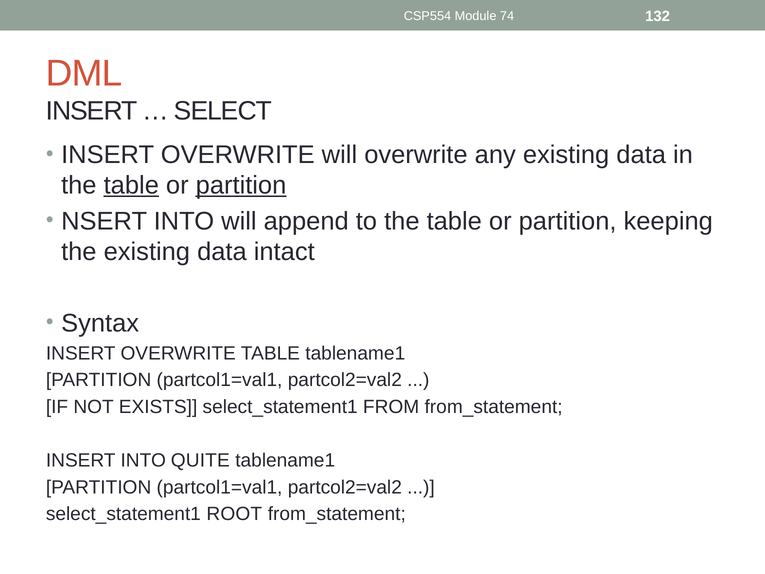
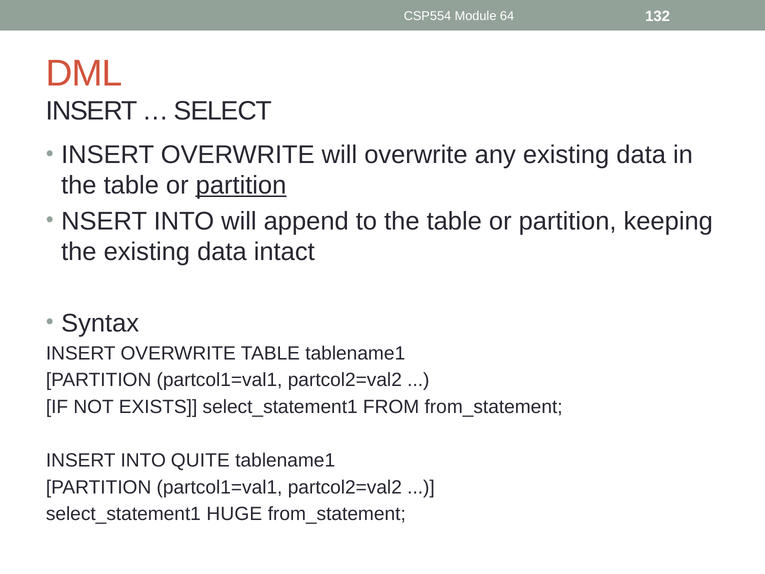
74: 74 -> 64 (507, 16)
table underline: present -> none (131, 185)
ROOT: ROOT -> HUGE (234, 514)
